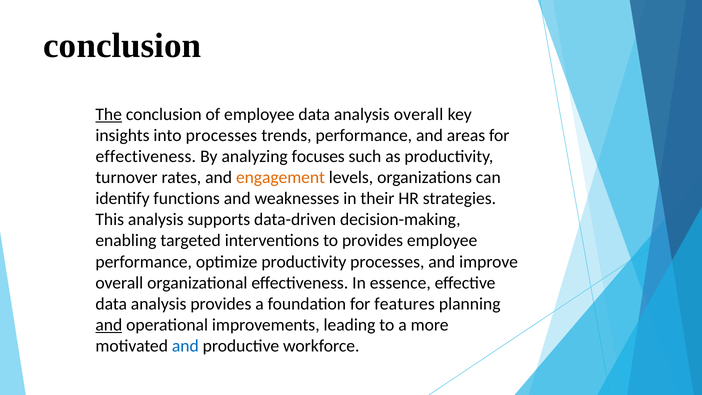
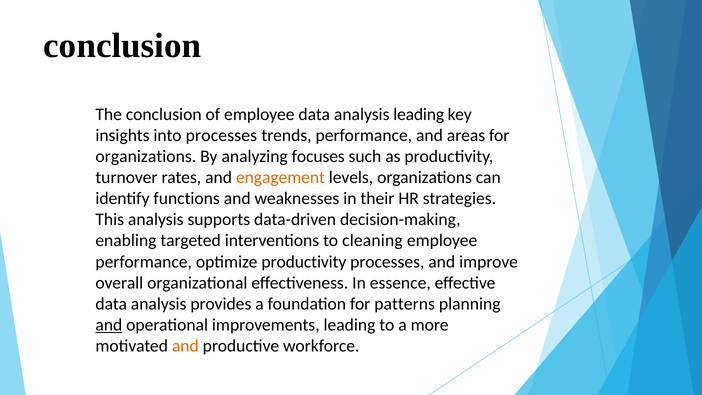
The underline: present -> none (109, 114)
analysis overall: overall -> leading (419, 114)
effectiveness: effectiveness -> organizations (146, 156)
to provides: provides -> cleaning (372, 241)
features: features -> patterns (405, 304)
and colour: blue -> orange (185, 346)
